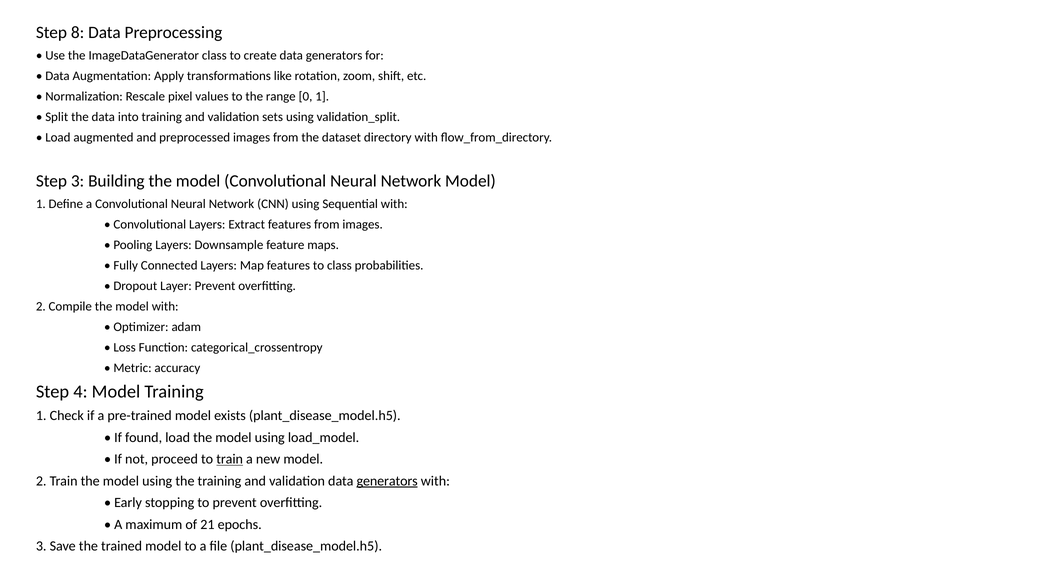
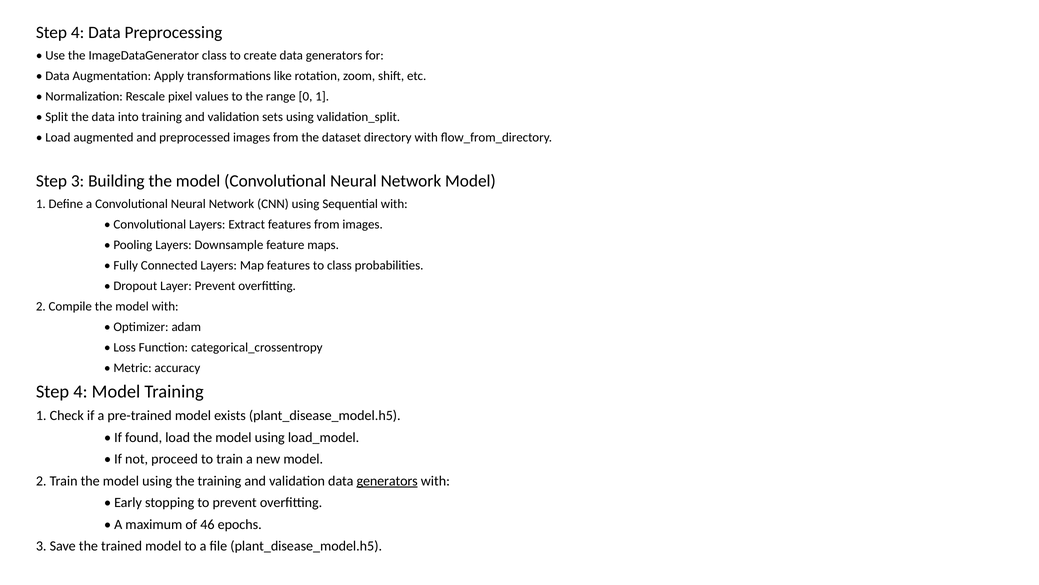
8: 8 -> 4 (78, 32)
train underline: present -> none (230, 459)
21: 21 -> 46 (207, 524)
